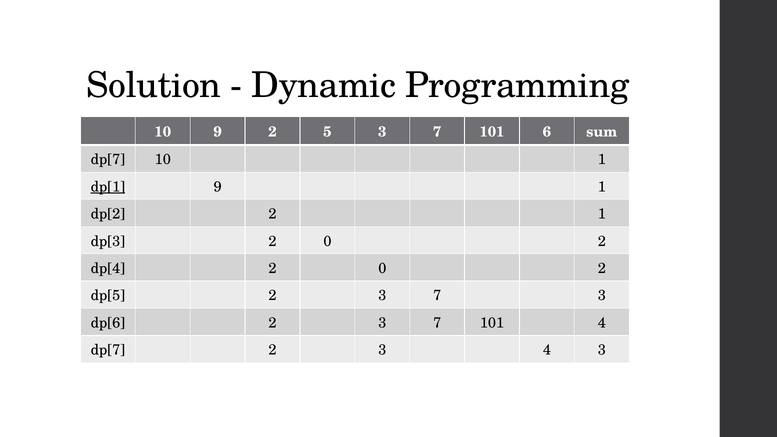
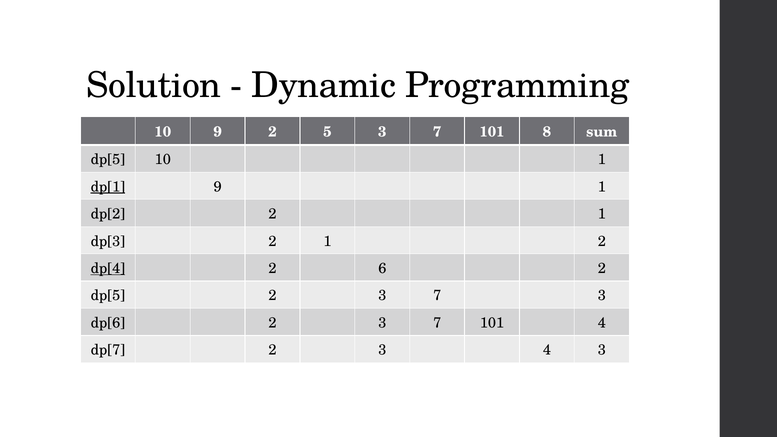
6: 6 -> 8 (547, 132)
dp[7: dp[7 -> dp[5 (108, 160)
dp[3 2 0: 0 -> 1 (327, 241)
dp[4 underline: none -> present (108, 268)
0: 0 -> 6 (382, 268)
